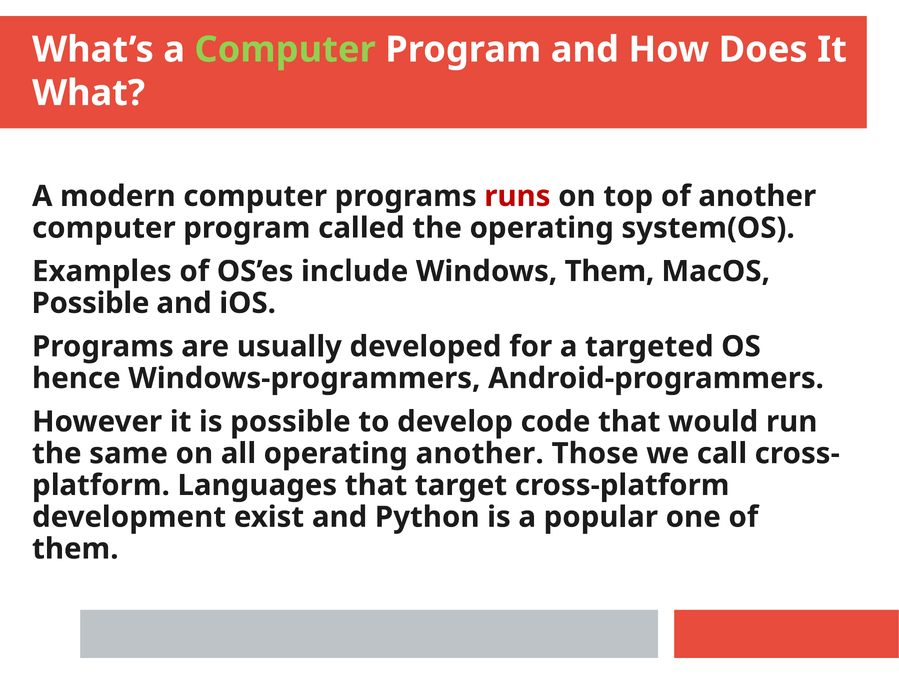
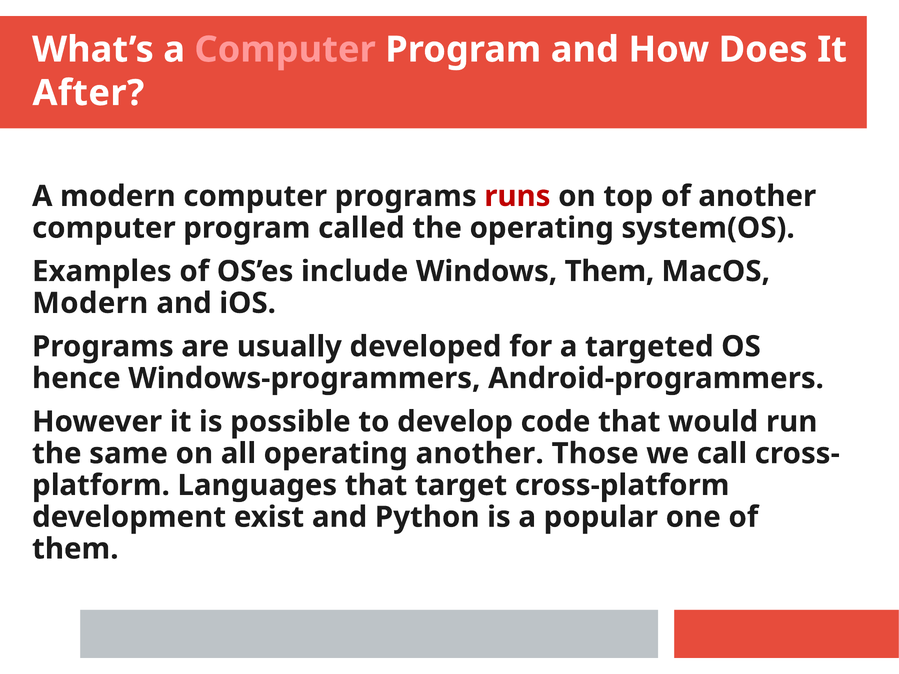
Computer colour: light green -> pink (285, 50)
What: What -> After (88, 93)
Possible: Possible -> Modern (90, 303)
